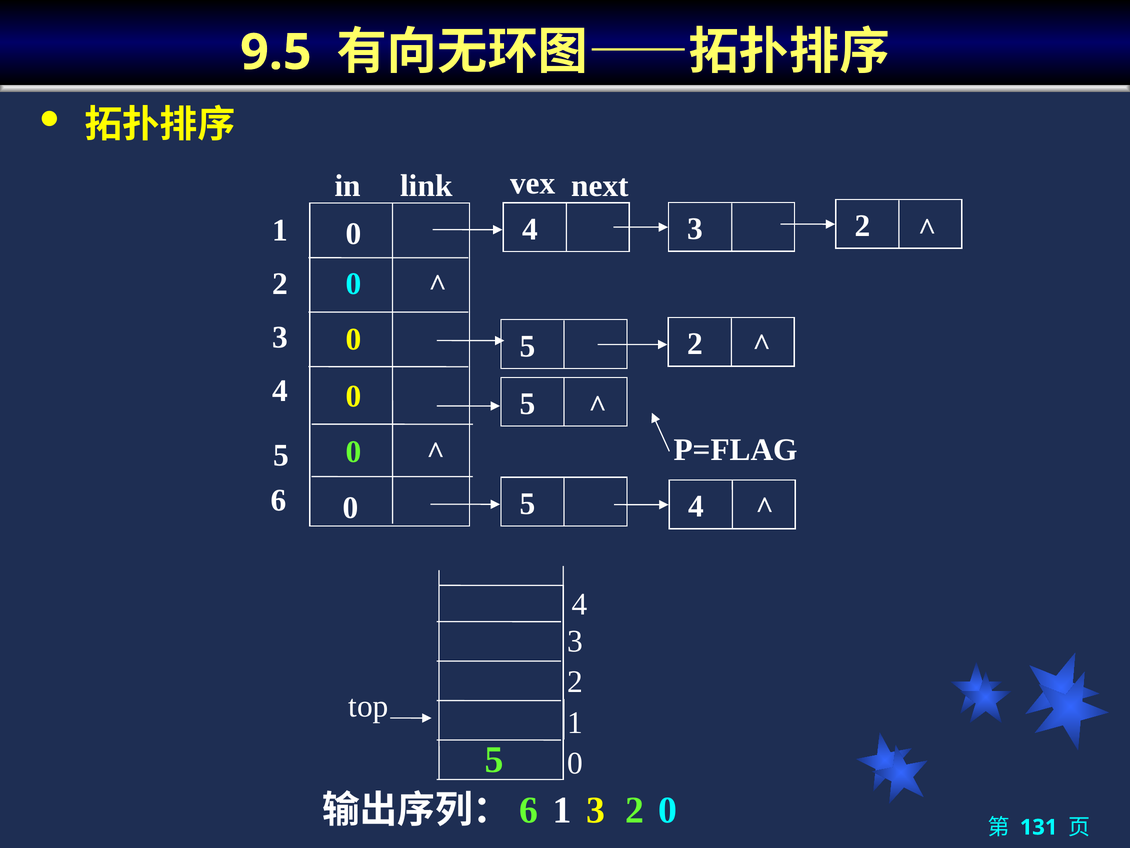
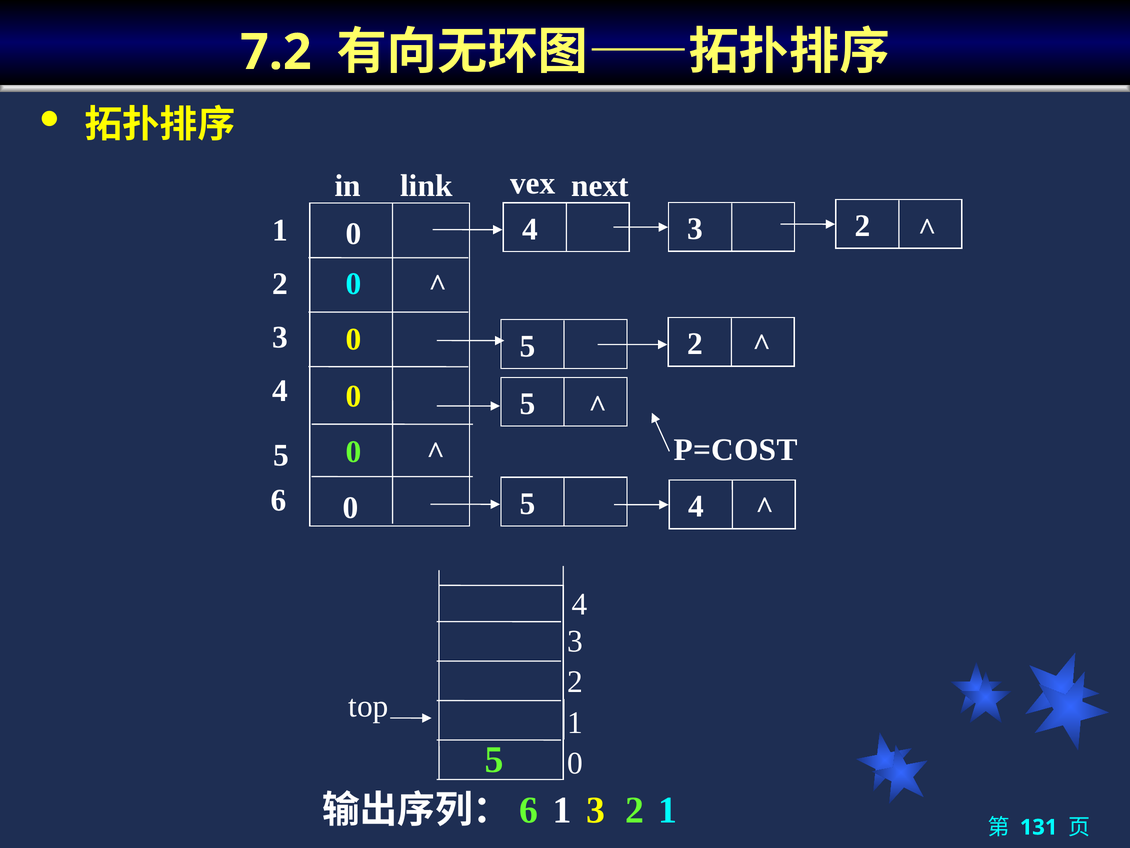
9.5: 9.5 -> 7.2 (276, 52)
P=FLAG: P=FLAG -> P=COST (736, 450)
0: 0 -> 1 (668, 810)
